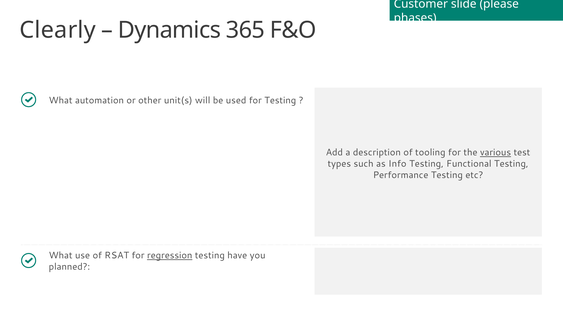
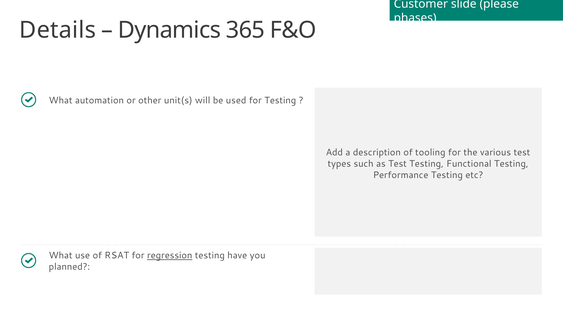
Clearly: Clearly -> Details (58, 30)
various underline: present -> none (496, 152)
as Info: Info -> Test (397, 164)
